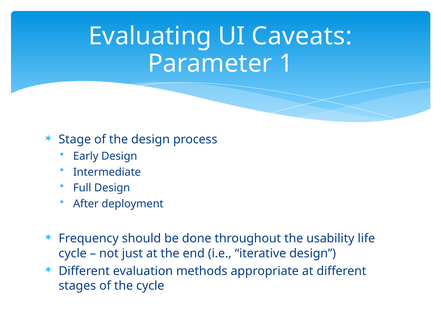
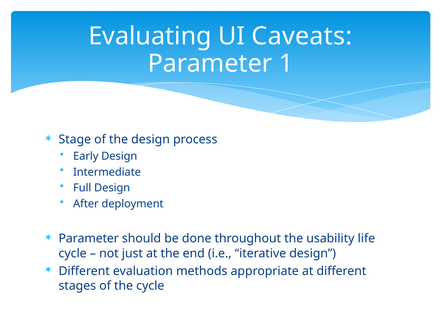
Frequency: Frequency -> Parameter (89, 238)
